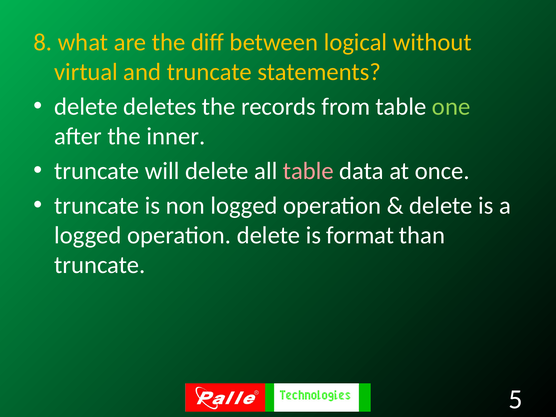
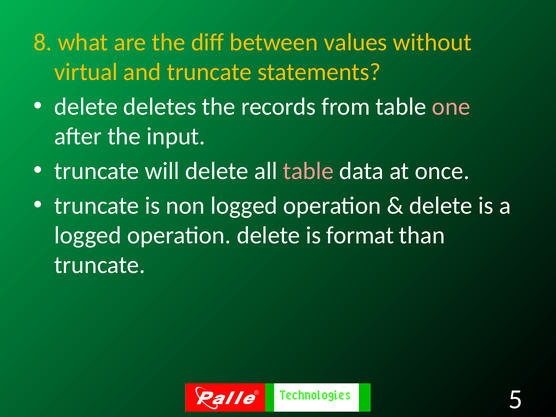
logical: logical -> values (356, 42)
one colour: light green -> pink (451, 107)
inner: inner -> input (176, 136)
